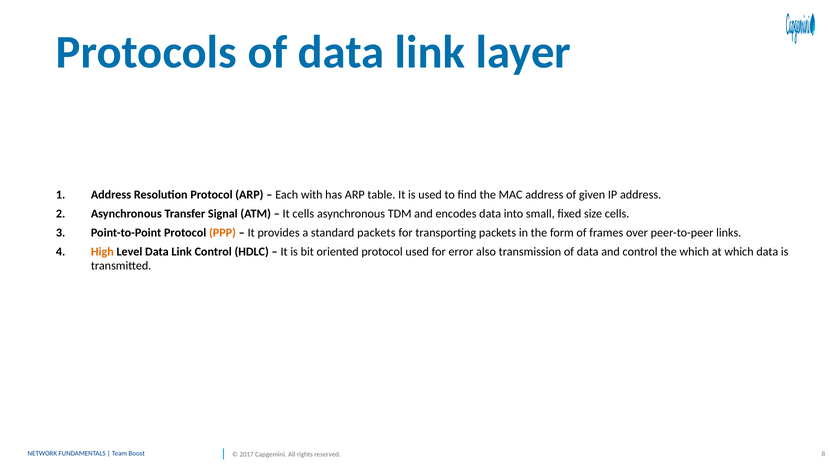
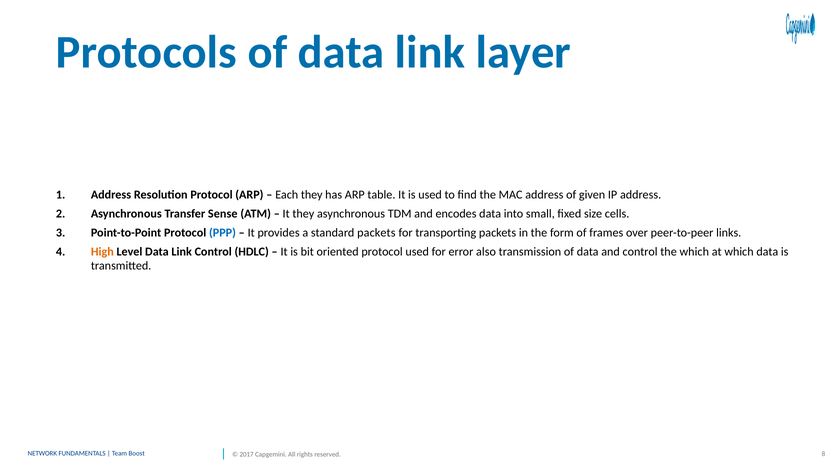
Each with: with -> they (312, 195)
Signal: Signal -> Sense (223, 214)
It cells: cells -> they (303, 214)
PPP colour: orange -> blue (222, 233)
